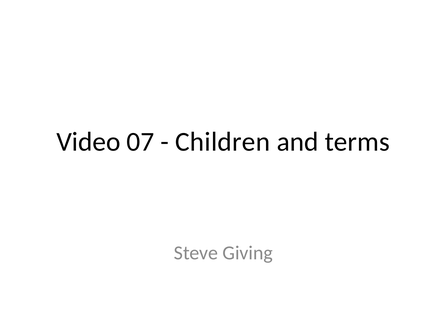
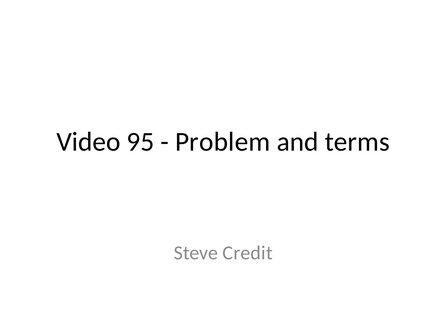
07: 07 -> 95 (140, 142)
Children: Children -> Problem (223, 142)
Giving: Giving -> Credit (248, 253)
